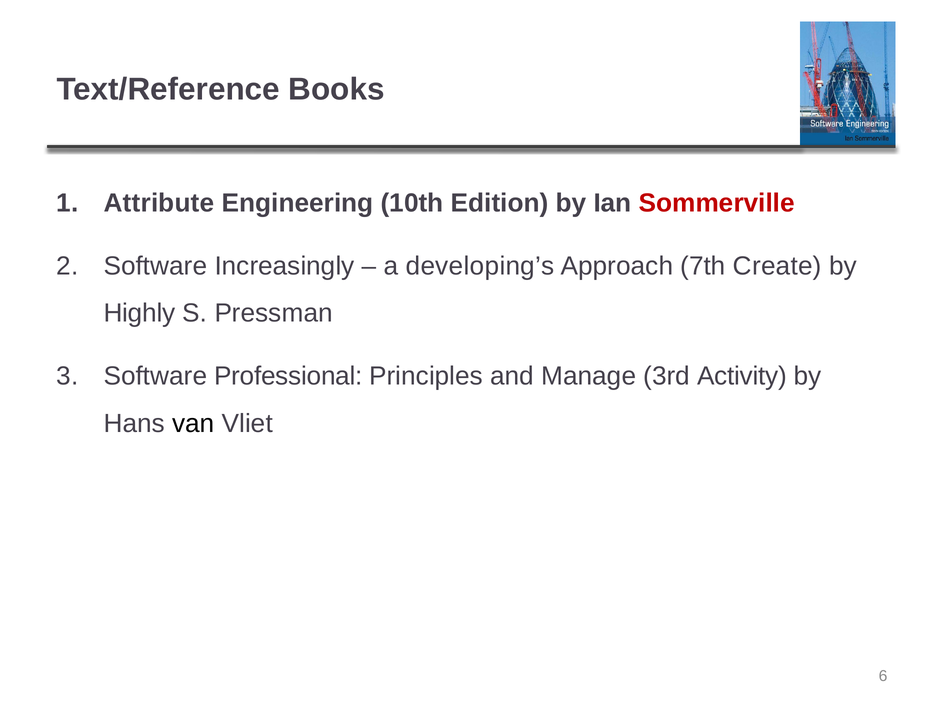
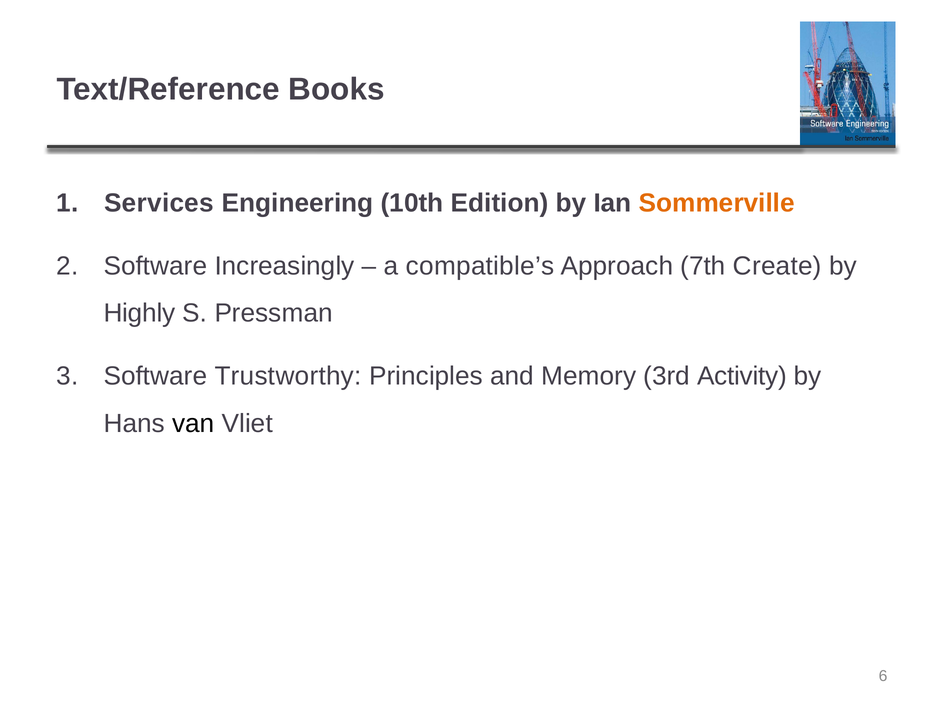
Attribute: Attribute -> Services (159, 203)
Sommerville colour: red -> orange (717, 203)
developing’s: developing’s -> compatible’s (480, 266)
Professional: Professional -> Trustworthy (288, 376)
Manage: Manage -> Memory (589, 376)
